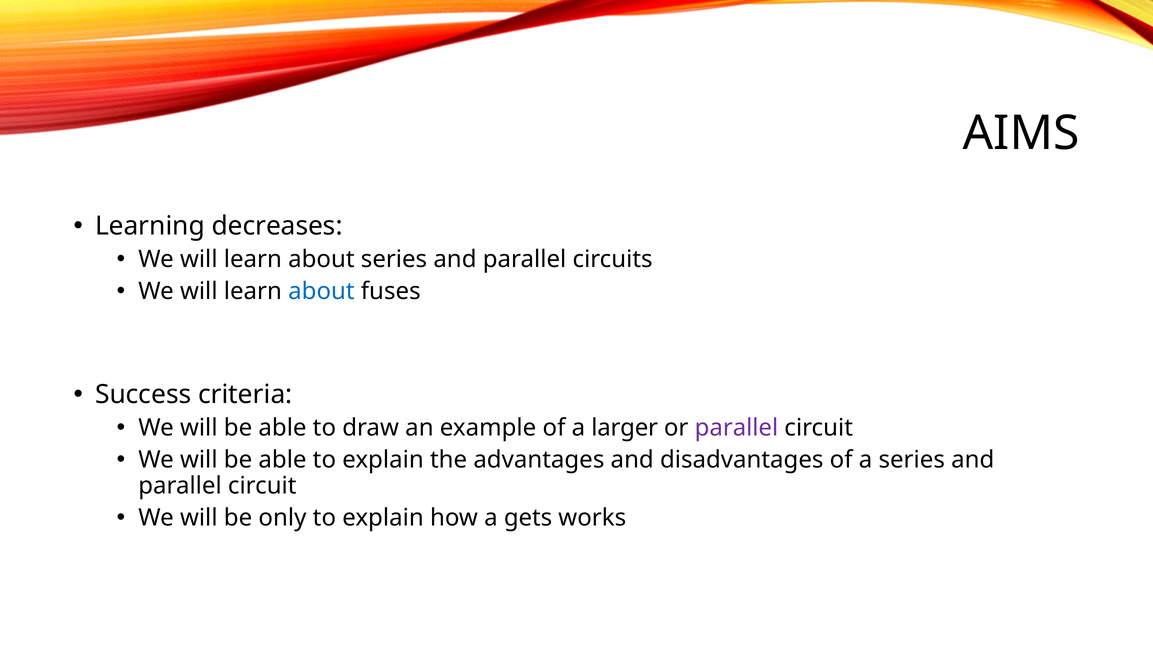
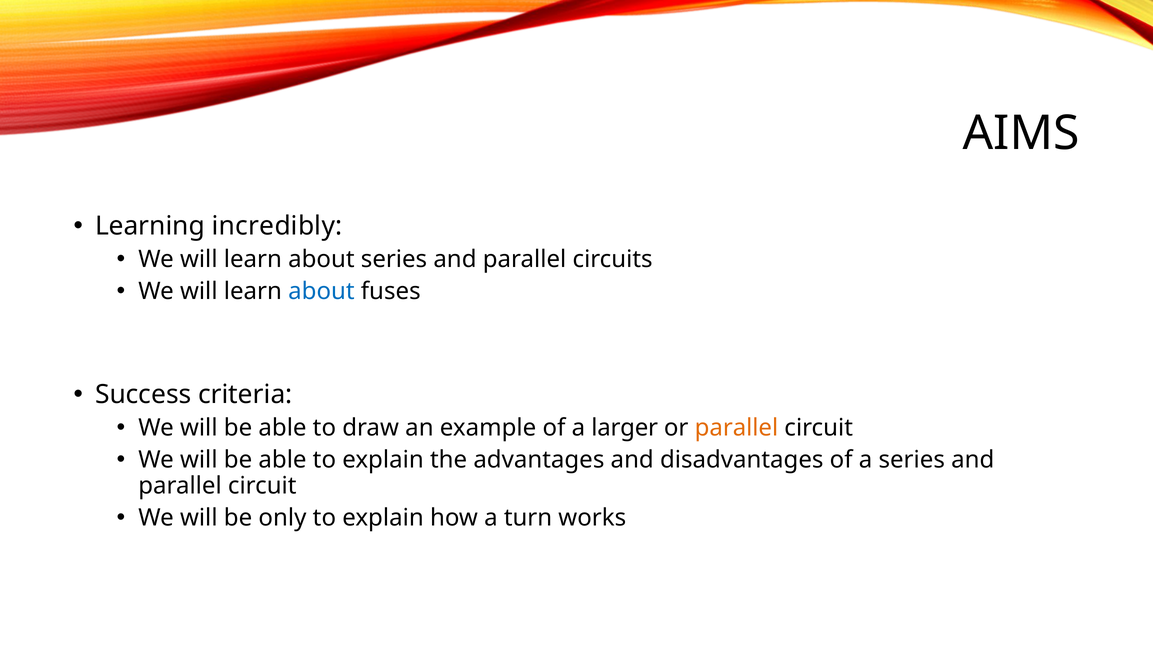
decreases: decreases -> incredibly (277, 226)
parallel colour: purple -> orange (736, 428)
gets: gets -> turn (528, 517)
